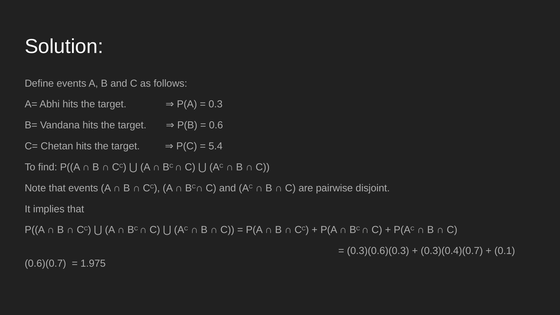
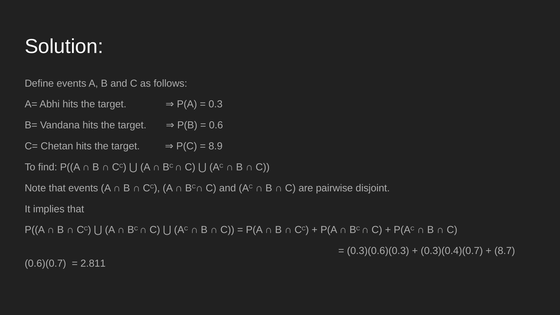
5.4: 5.4 -> 8.9 (216, 146)
0.1: 0.1 -> 8.7 (505, 251)
1.975: 1.975 -> 2.811 (93, 263)
